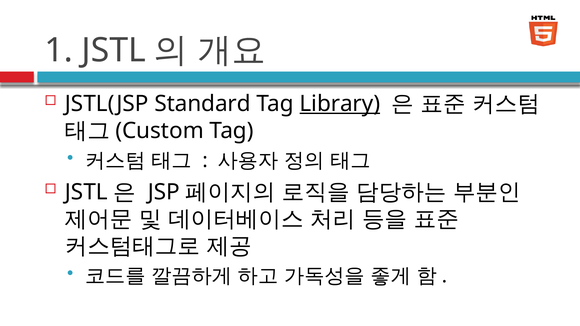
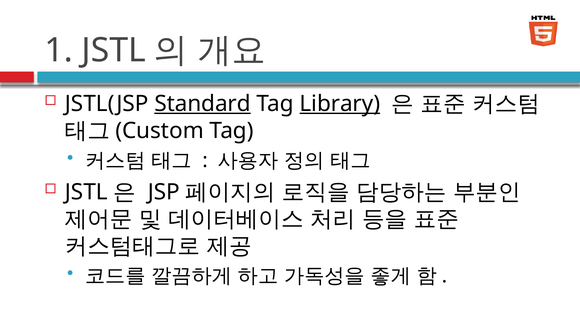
Standard underline: none -> present (203, 104)
